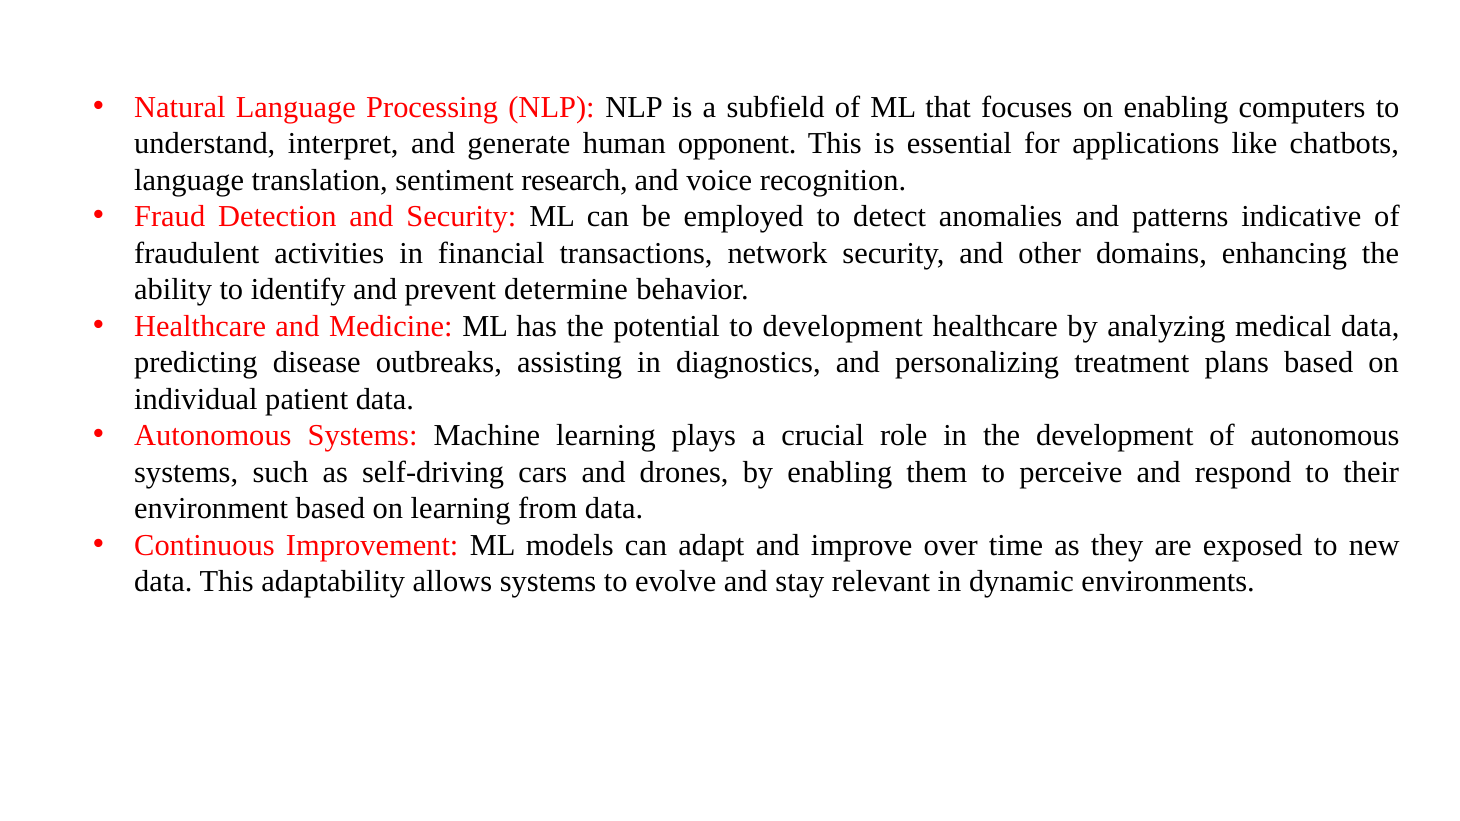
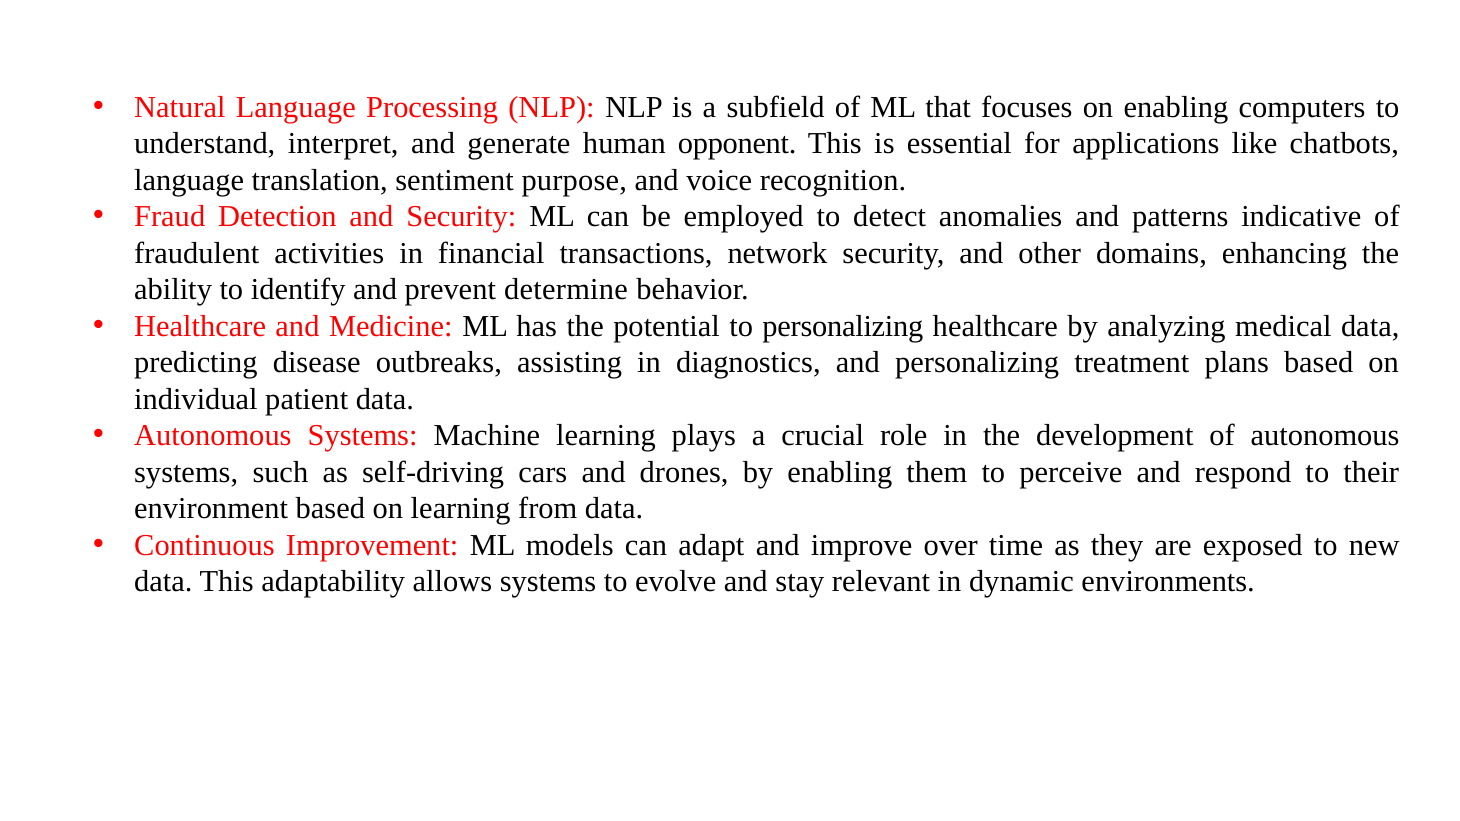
research: research -> purpose (574, 180)
to development: development -> personalizing (843, 326)
